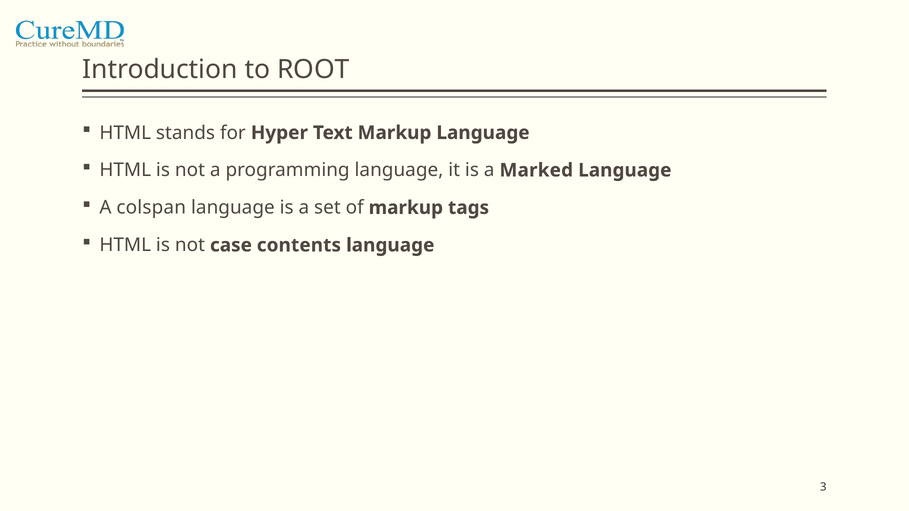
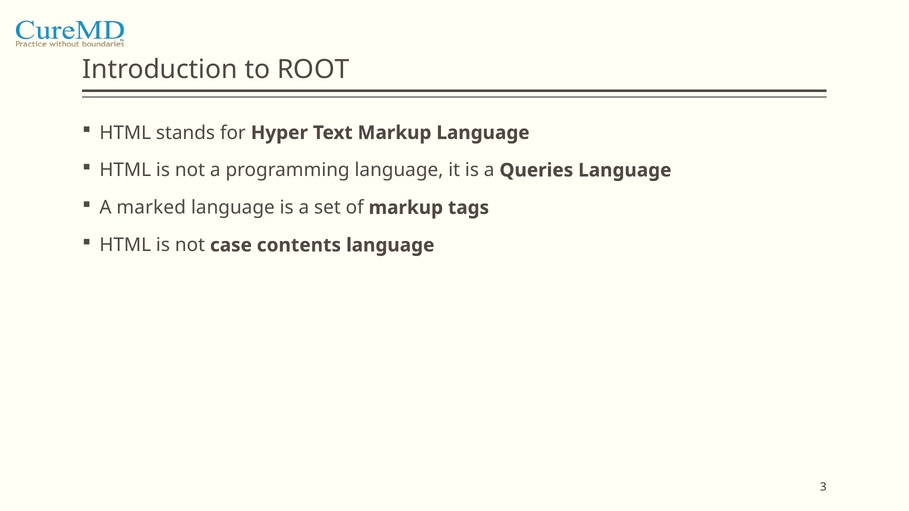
Marked: Marked -> Queries (536, 170)
colspan: colspan -> marked (151, 208)
